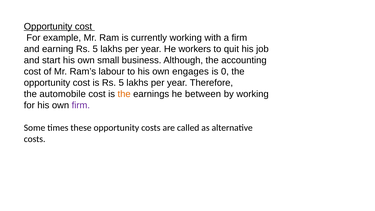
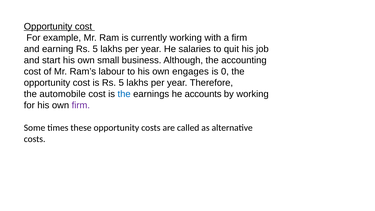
workers: workers -> salaries (195, 49)
the colour: orange -> blue (124, 94)
between: between -> accounts (203, 94)
